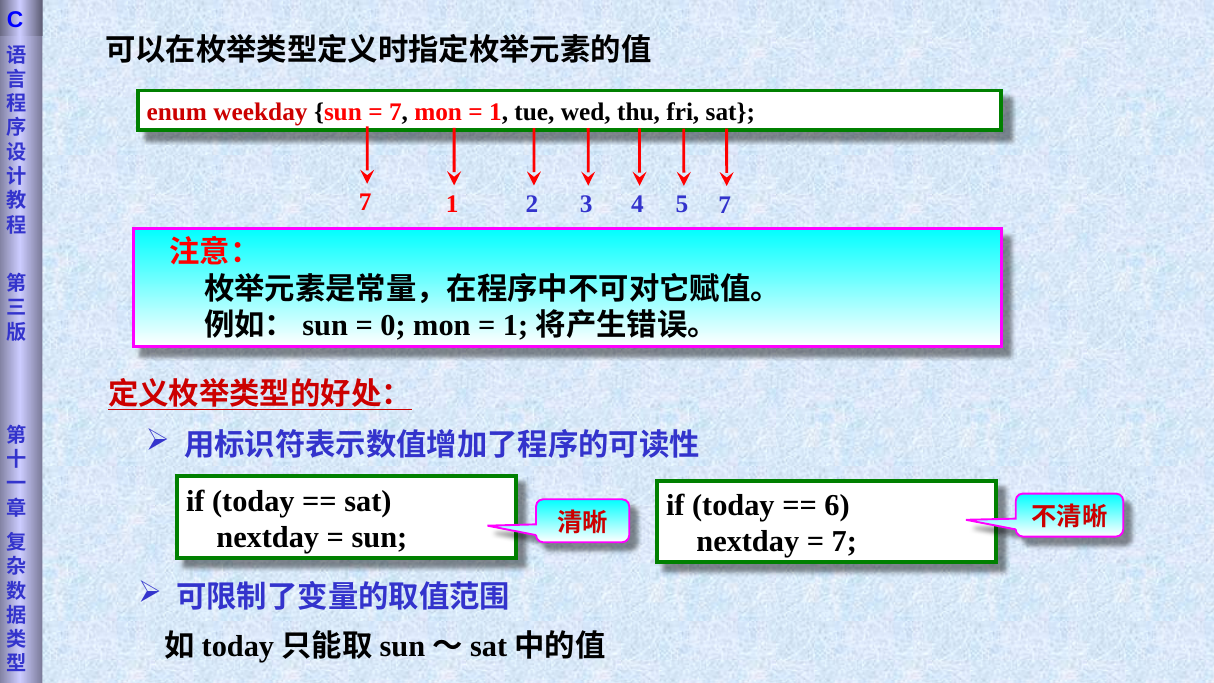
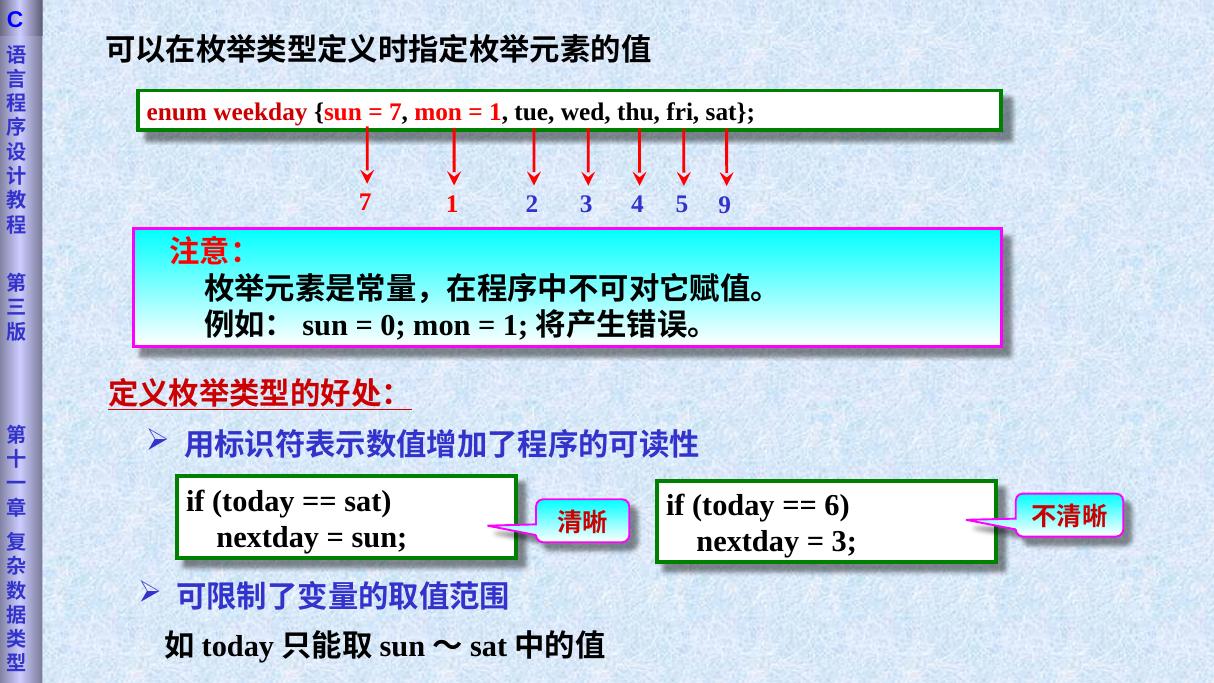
5 7: 7 -> 9 (725, 205)
7: 7 -> 3 (844, 542)
